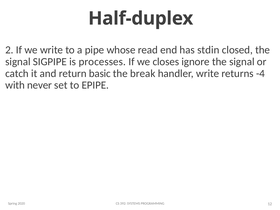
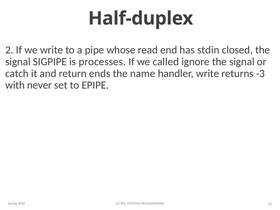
closes: closes -> called (166, 62)
basic: basic -> ends (100, 73)
break: break -> name (143, 73)
-4: -4 -> -3 (260, 73)
